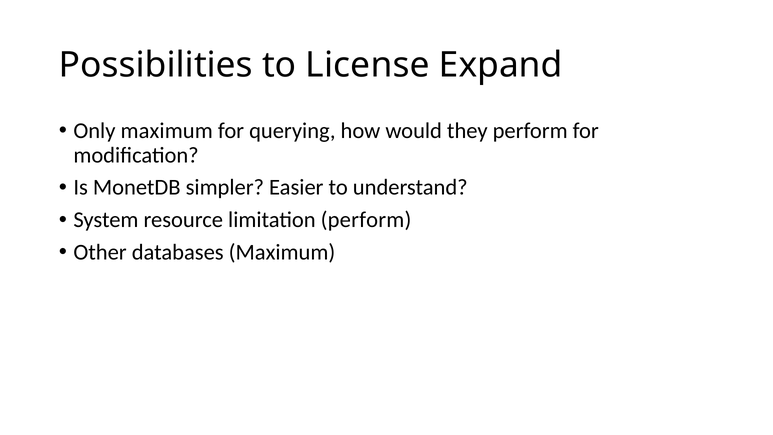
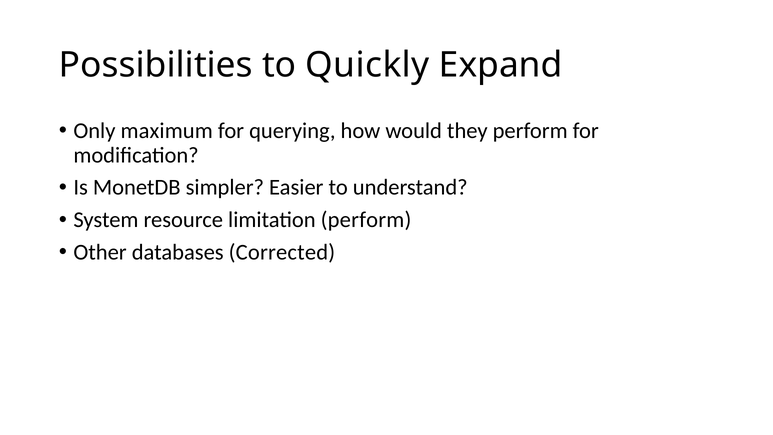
License: License -> Quickly (367, 65)
databases Maximum: Maximum -> Corrected (282, 252)
